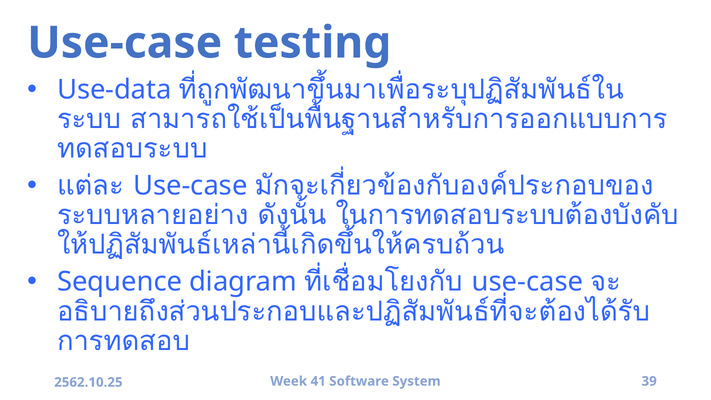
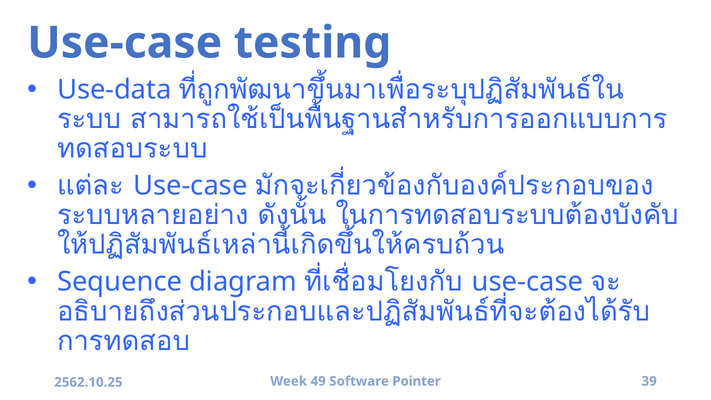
41: 41 -> 49 (318, 381)
System: System -> Pointer (417, 381)
